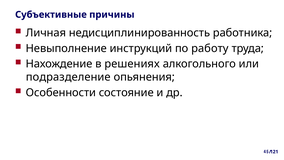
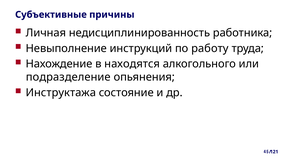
решениях: решениях -> находятся (132, 64)
Особенности: Особенности -> Инструктажа (61, 93)
